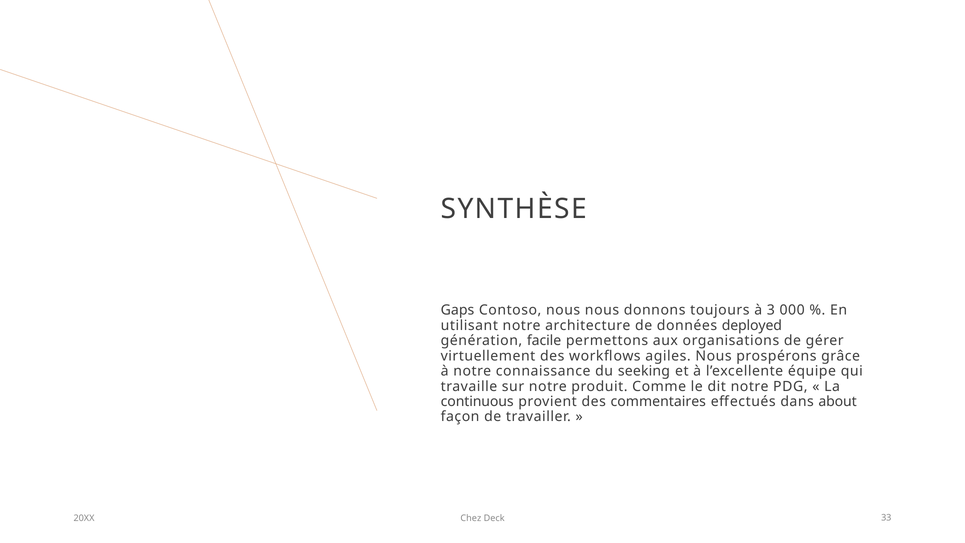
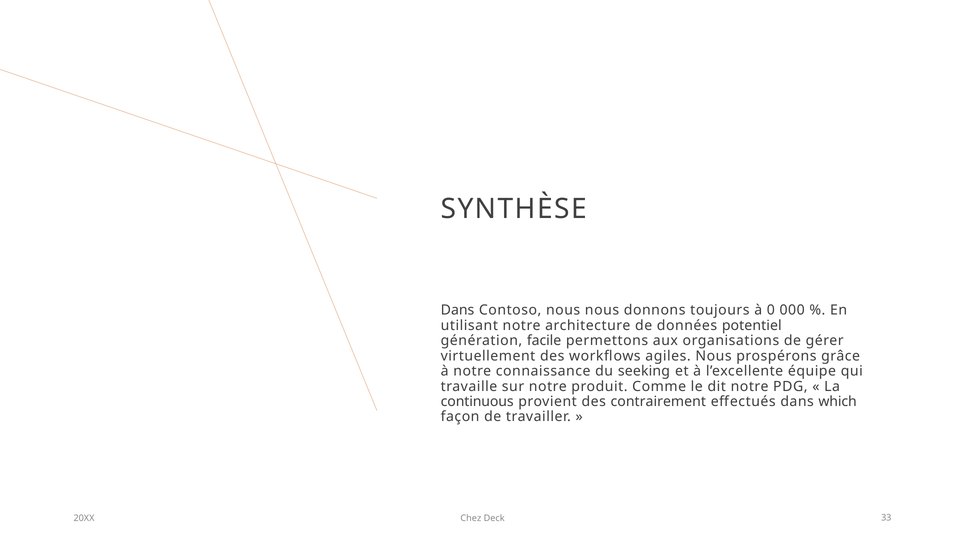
Gaps: Gaps -> Dans (458, 310)
3: 3 -> 0 (771, 310)
deployed: deployed -> potentiel (752, 325)
commentaires: commentaires -> contrairement (658, 401)
about: about -> which (838, 401)
